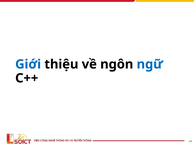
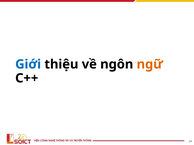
ngữ colour: blue -> orange (150, 64)
